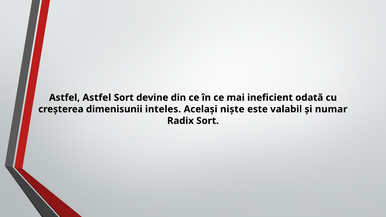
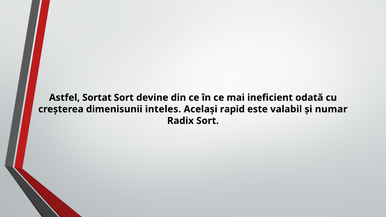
Astfel Astfel: Astfel -> Sortat (97, 98)
niște: niște -> rapid (232, 109)
